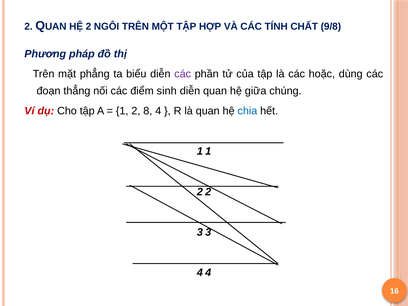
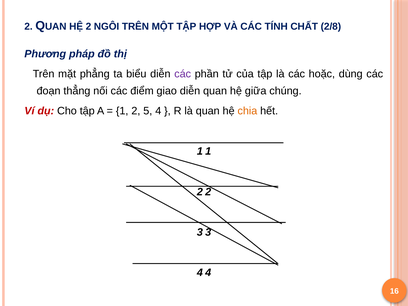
9/8: 9/8 -> 2/8 (331, 27)
sinh: sinh -> giao (167, 91)
8: 8 -> 5 (148, 111)
chia colour: blue -> orange (247, 111)
